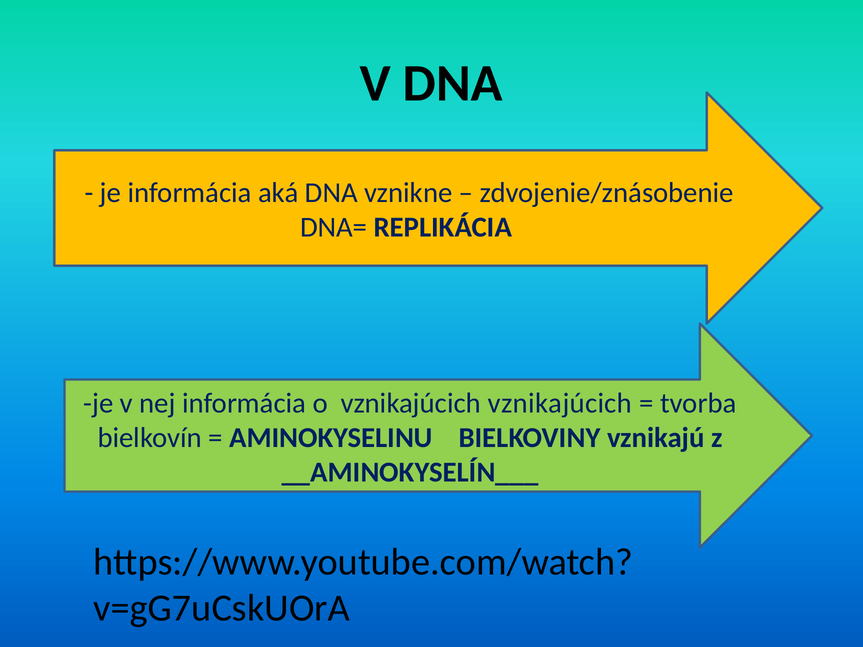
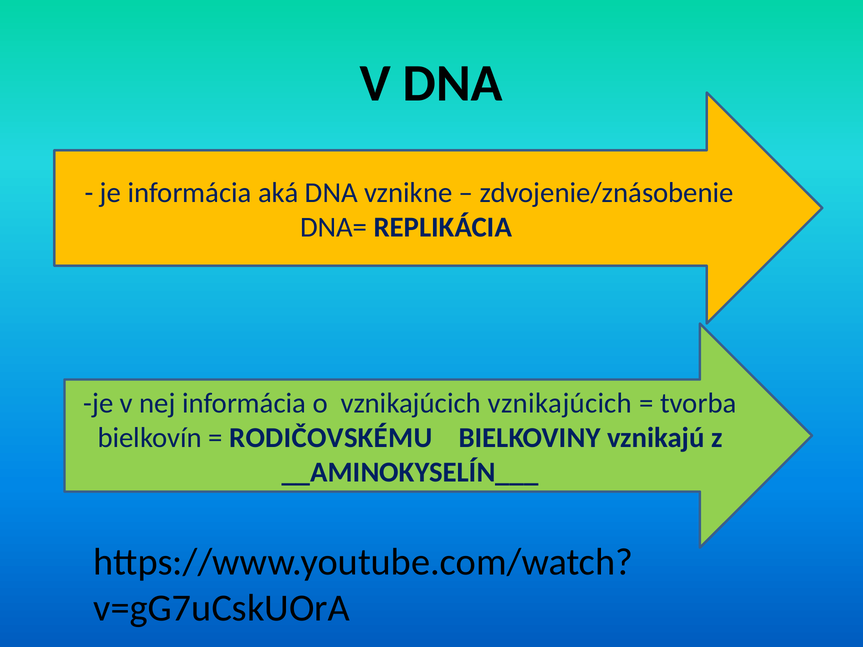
AMINOKYSELINU: AMINOKYSELINU -> RODIČOVSKÉMU (331, 438)
